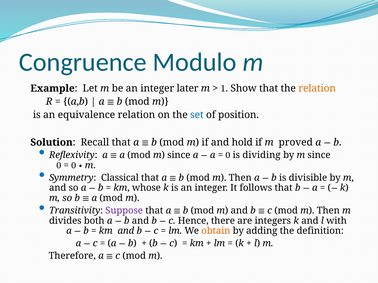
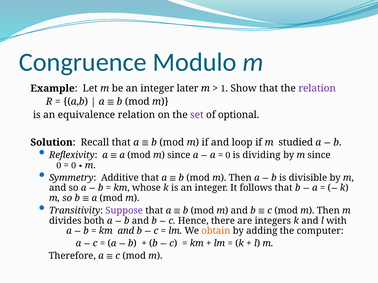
relation colour: orange -> purple (317, 89)
set colour: blue -> purple (197, 115)
position: position -> optional (239, 115)
hold: hold -> loop (242, 143)
proved: proved -> studied (296, 143)
Classical: Classical -> Additive (120, 178)
definition: definition -> computer (320, 231)
